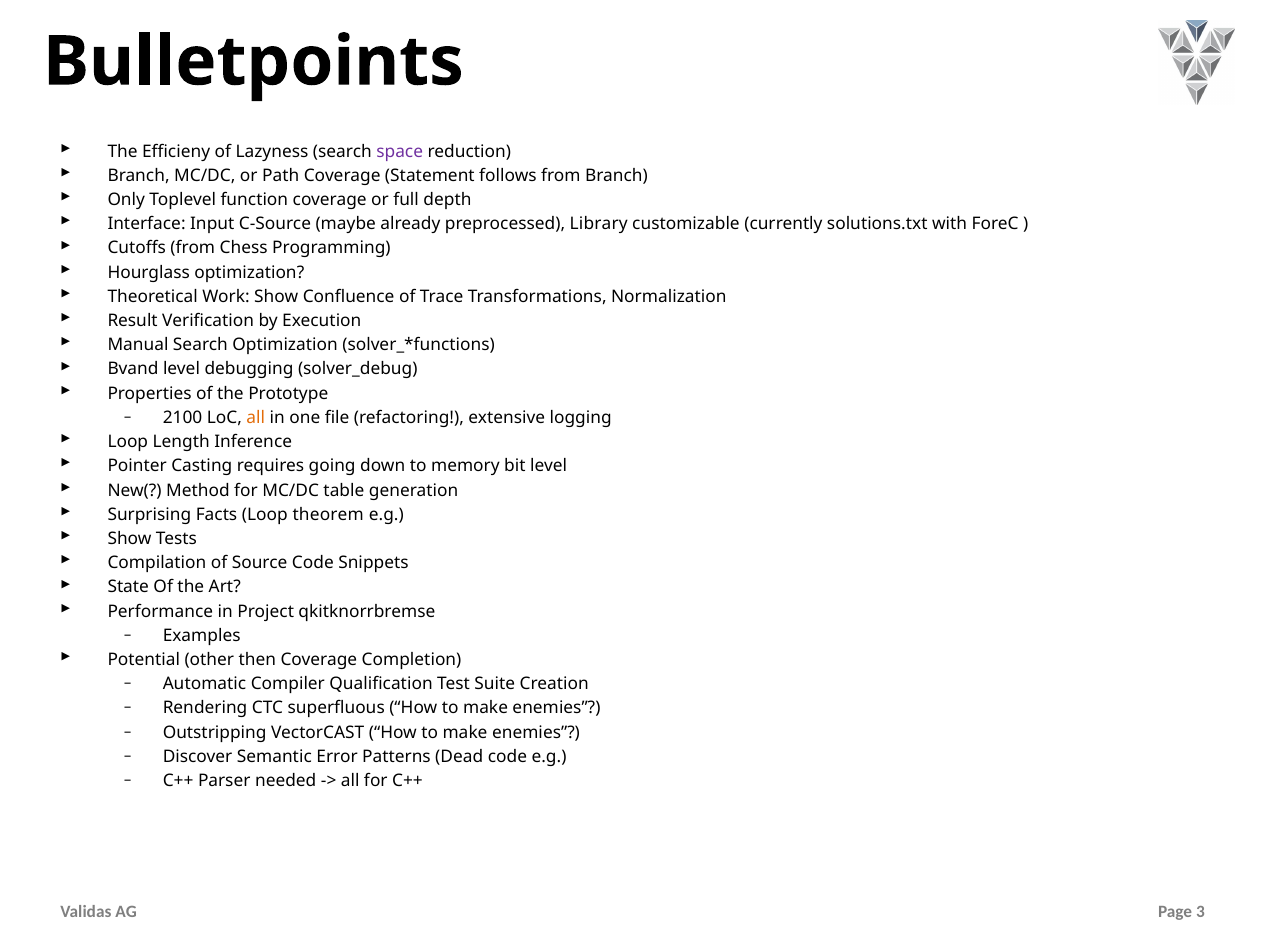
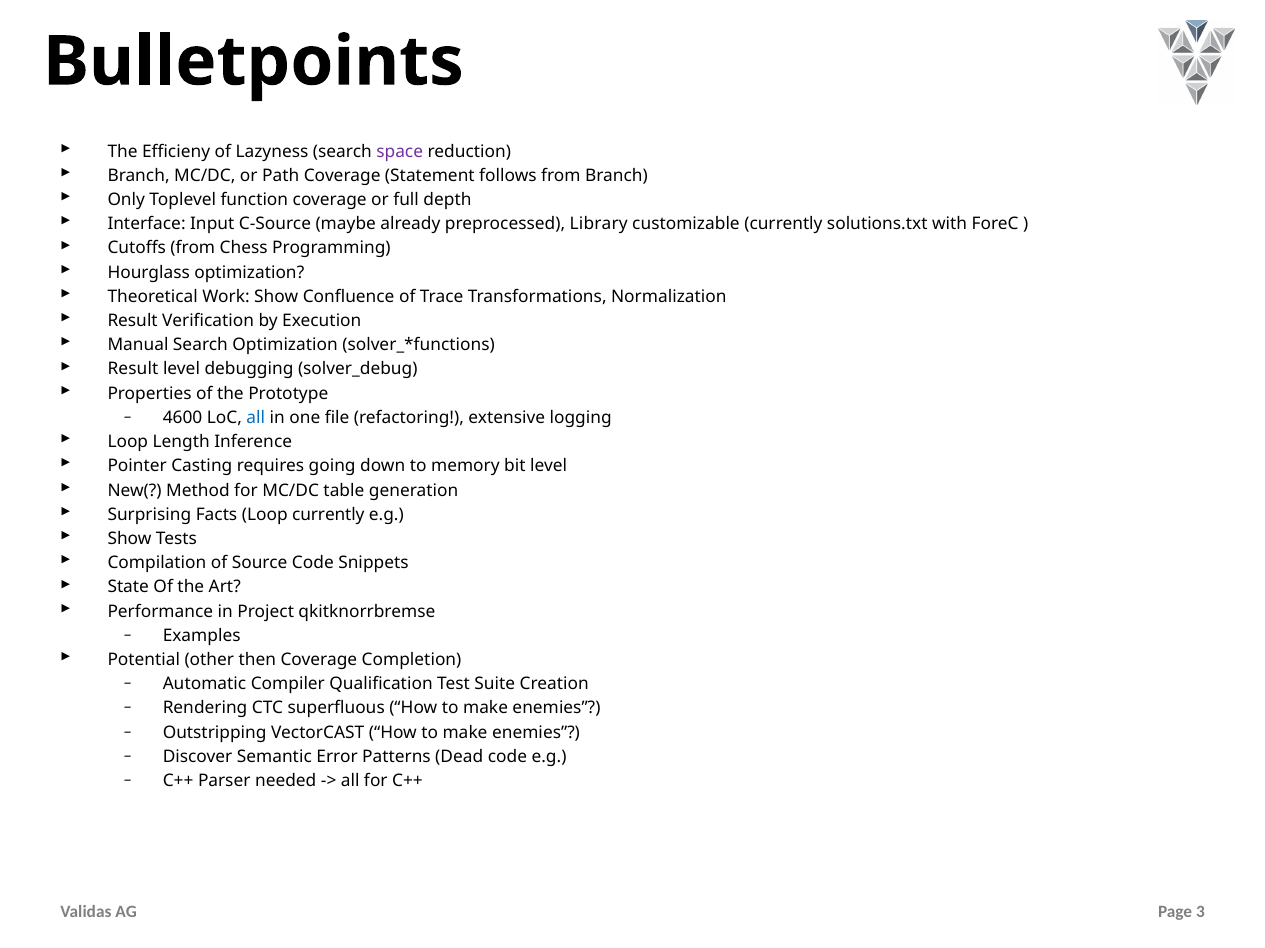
Bvand: Bvand -> Result (133, 370)
2100: 2100 -> 4600 (183, 418)
all colour: orange -> blue (256, 418)
Loop theorem: theorem -> currently (328, 515)
